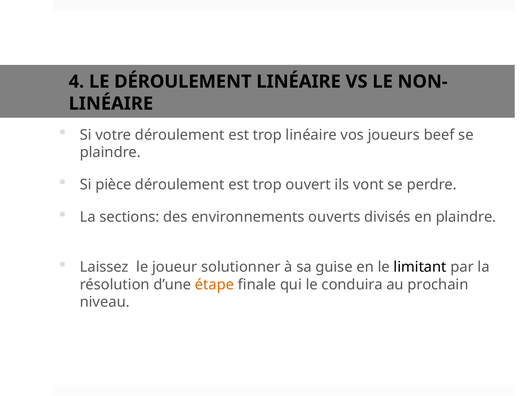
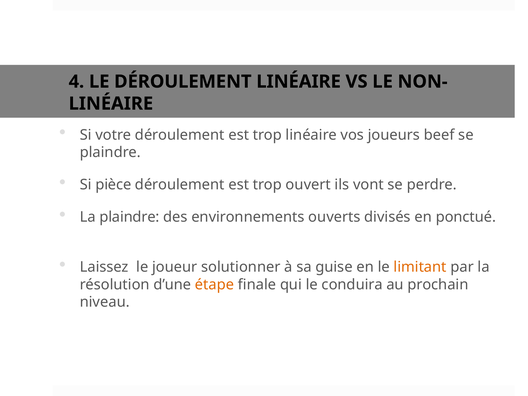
La sections: sections -> plaindre (129, 217)
en plaindre: plaindre -> ponctué (466, 217)
limitant colour: black -> orange (420, 267)
